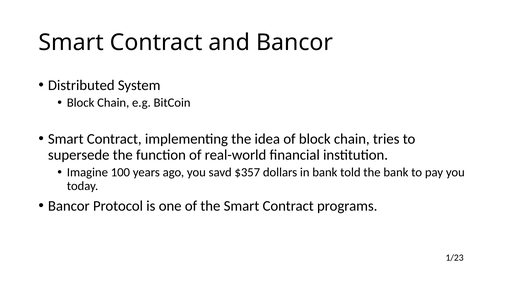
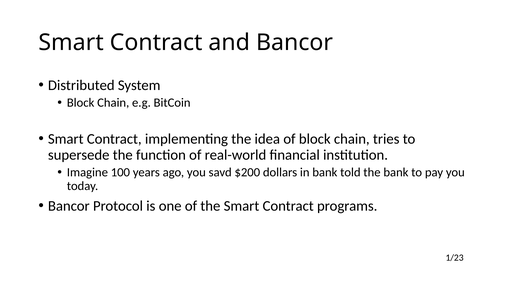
$357: $357 -> $200 (247, 172)
